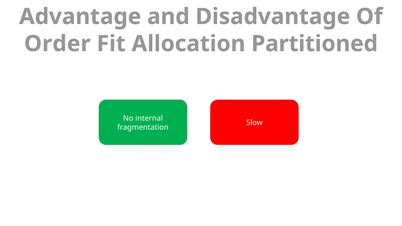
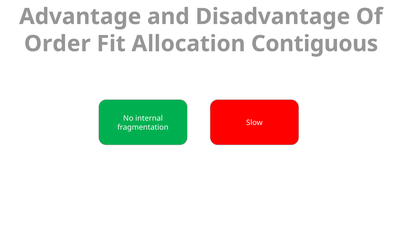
Partitioned: Partitioned -> Contiguous (315, 44)
